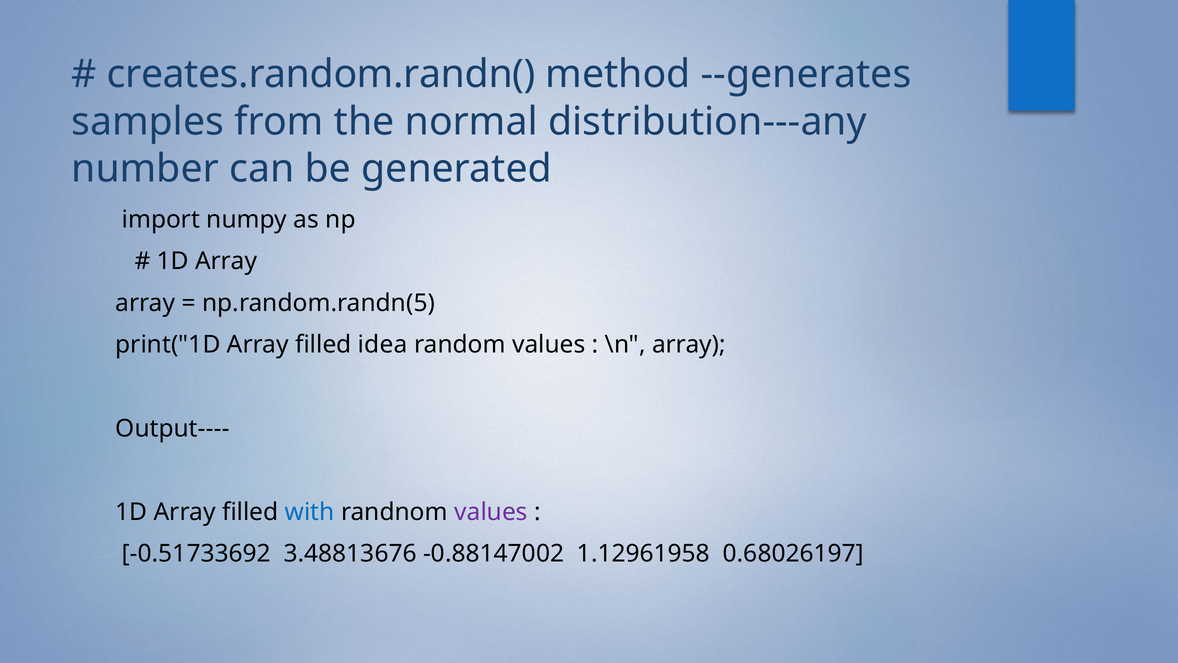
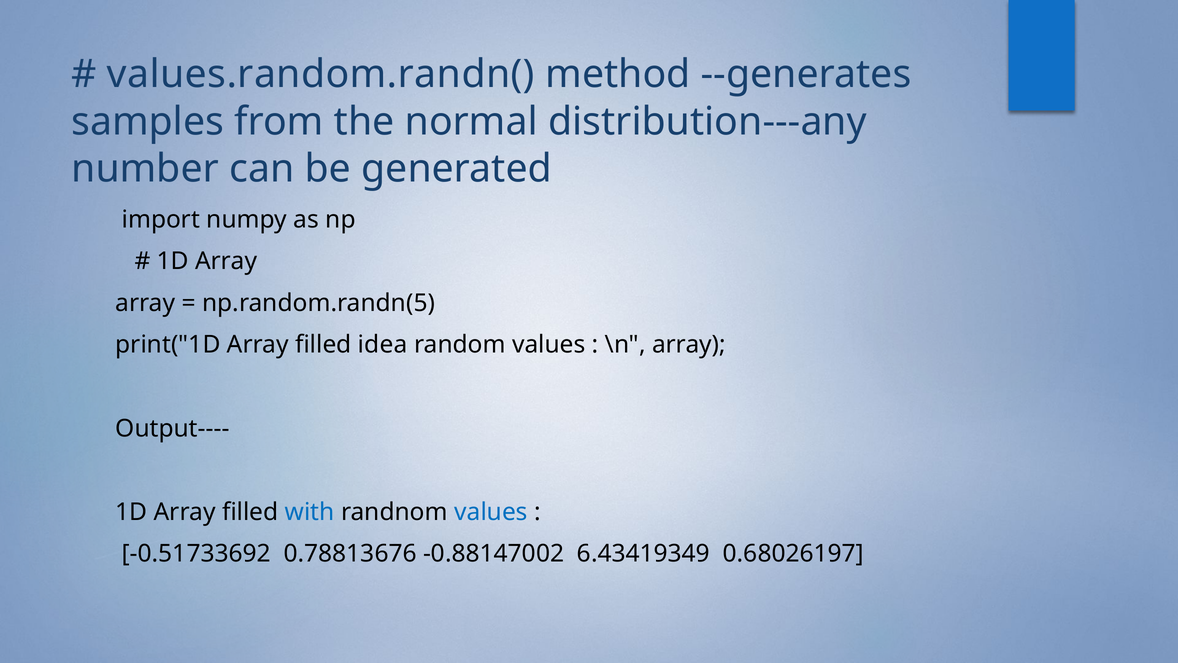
creates.random.randn(: creates.random.randn( -> values.random.randn( (321, 74)
values colour: purple -> blue (491, 512)
3.48813676: 3.48813676 -> 0.78813676 (350, 553)
1.12961958: 1.12961958 -> 6.43419349 (643, 553)
